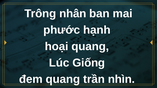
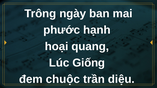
nhân: nhân -> ngày (73, 14)
đem quang: quang -> chuộc (63, 79)
nhìn: nhìn -> diệu (121, 79)
